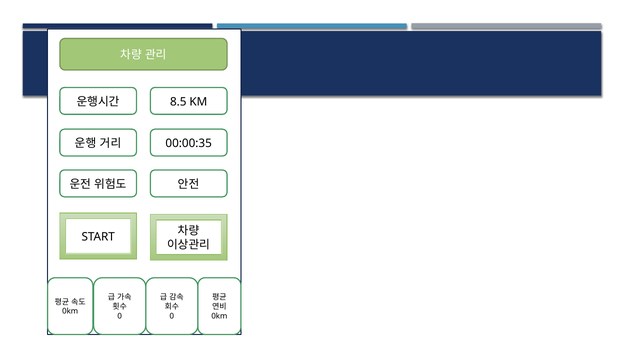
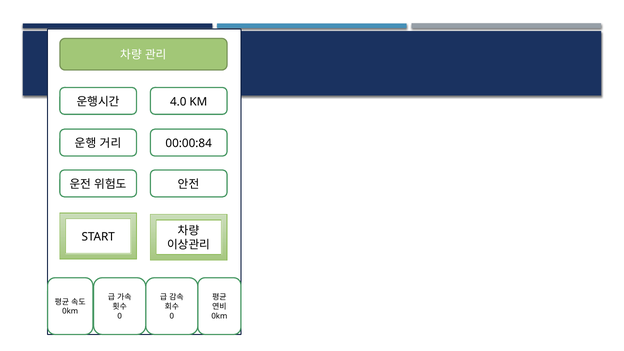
8.5: 8.5 -> 4.0 (178, 102)
00:00:35: 00:00:35 -> 00:00:84 (189, 143)
